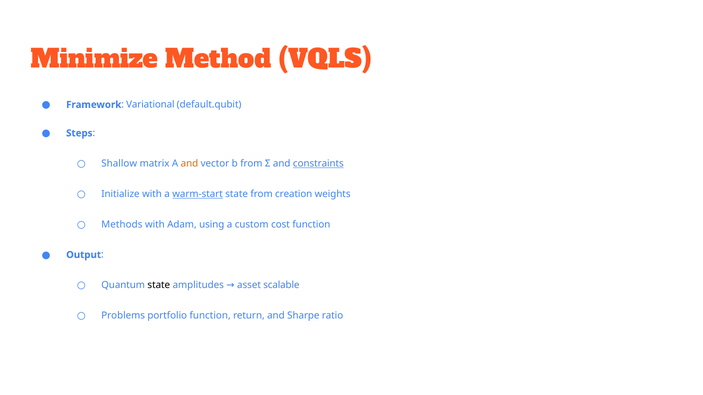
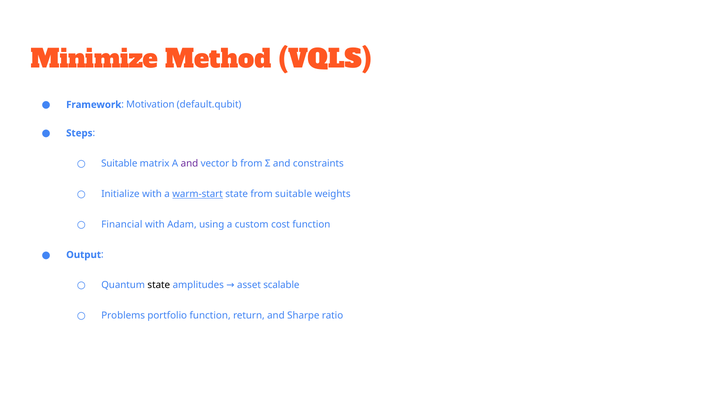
Variational: Variational -> Motivation (150, 105)
Shallow: Shallow -> Suitable (119, 164)
and colour: orange -> purple (189, 164)
constraints underline: present -> none (318, 164)
from creation: creation -> suitable (294, 194)
Methods: Methods -> Financial (122, 225)
